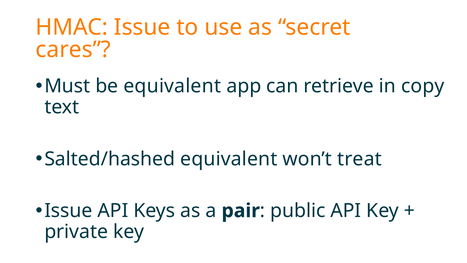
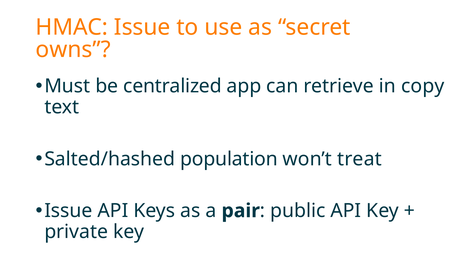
cares: cares -> owns (73, 50)
be equivalent: equivalent -> centralized (172, 86)
Salted/hashed equivalent: equivalent -> population (229, 159)
